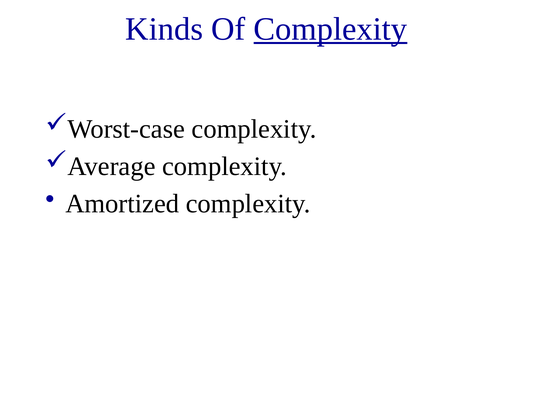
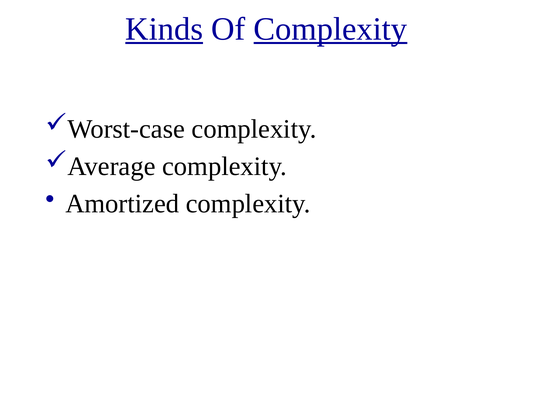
Kinds underline: none -> present (164, 29)
